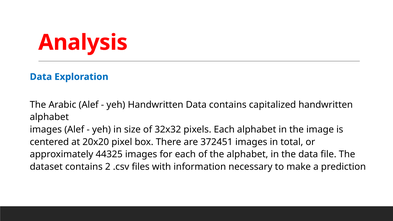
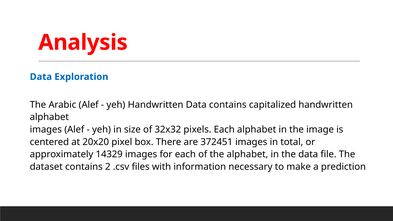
44325: 44325 -> 14329 (109, 154)
